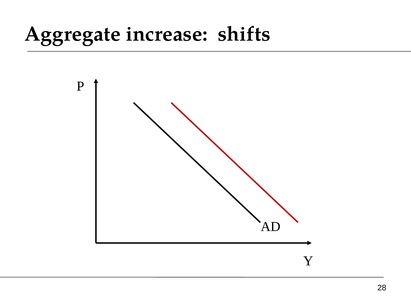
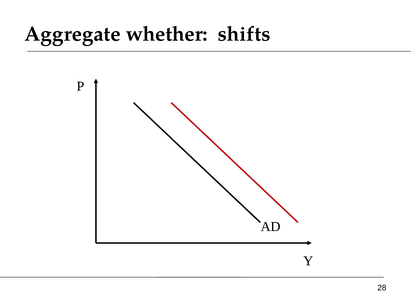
increase: increase -> whether (167, 34)
